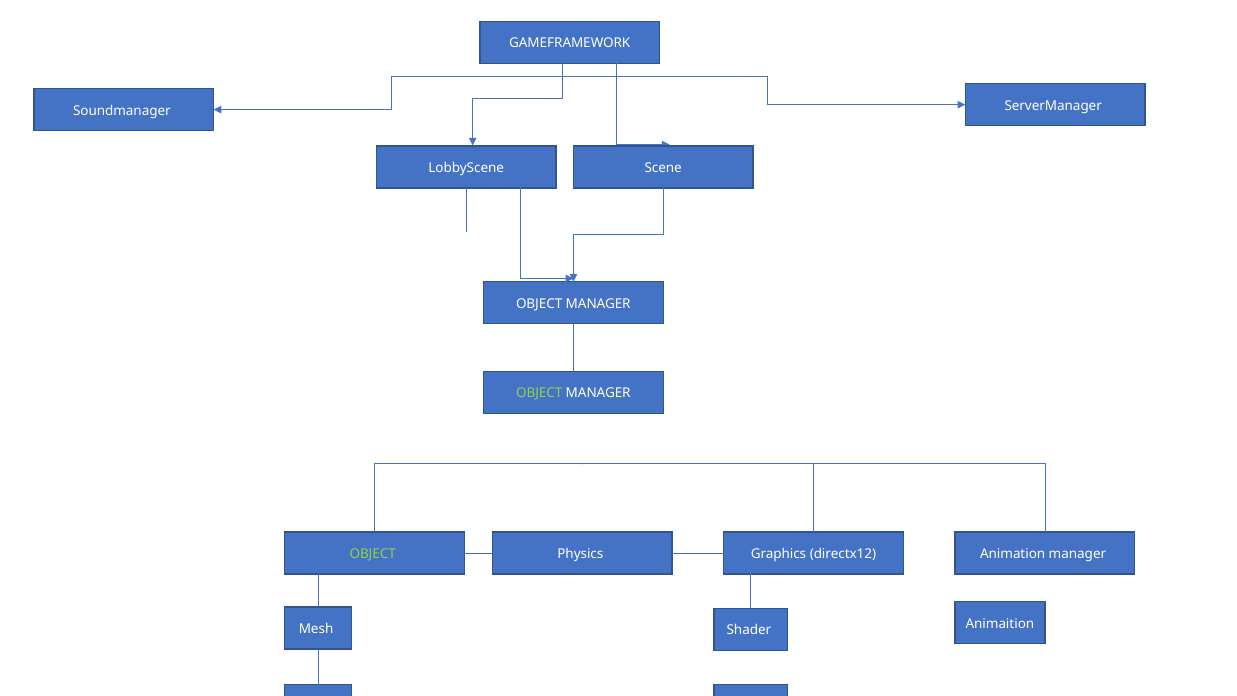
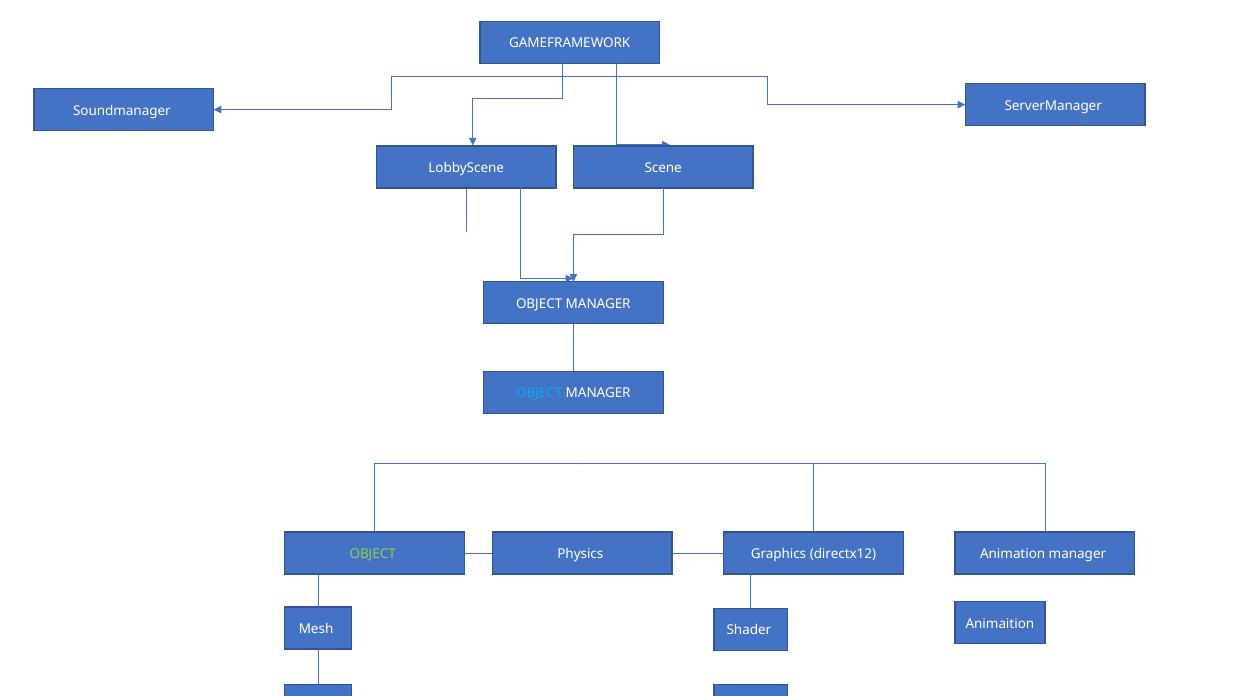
OBJECT colour: light green -> light blue (539, 393)
